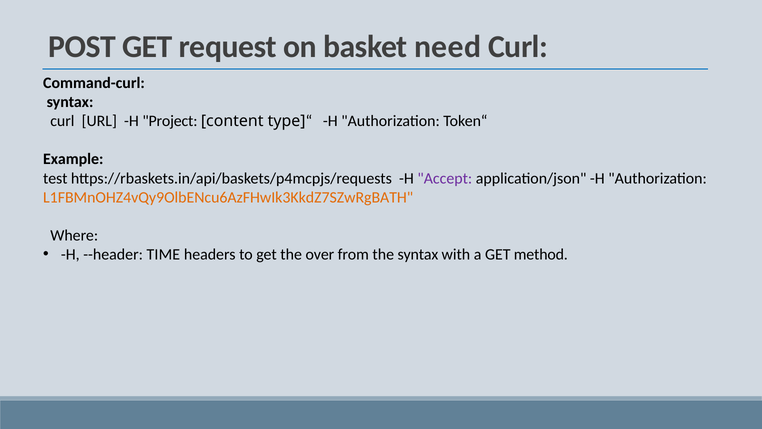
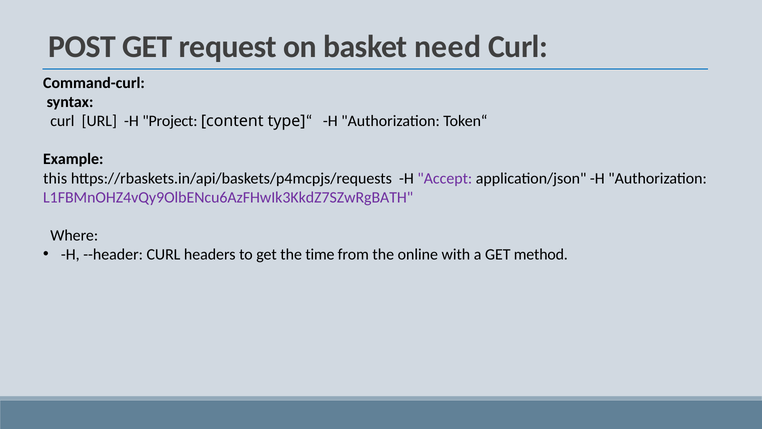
test: test -> this (55, 178)
L1FBMnOHZ4vQy9OlbENcu6AzFHwIk3KkdZ7SZwRgBATH colour: orange -> purple (228, 197)
--header TIME: TIME -> CURL (163, 254)
over: over -> time (320, 254)
the syntax: syntax -> online (418, 254)
